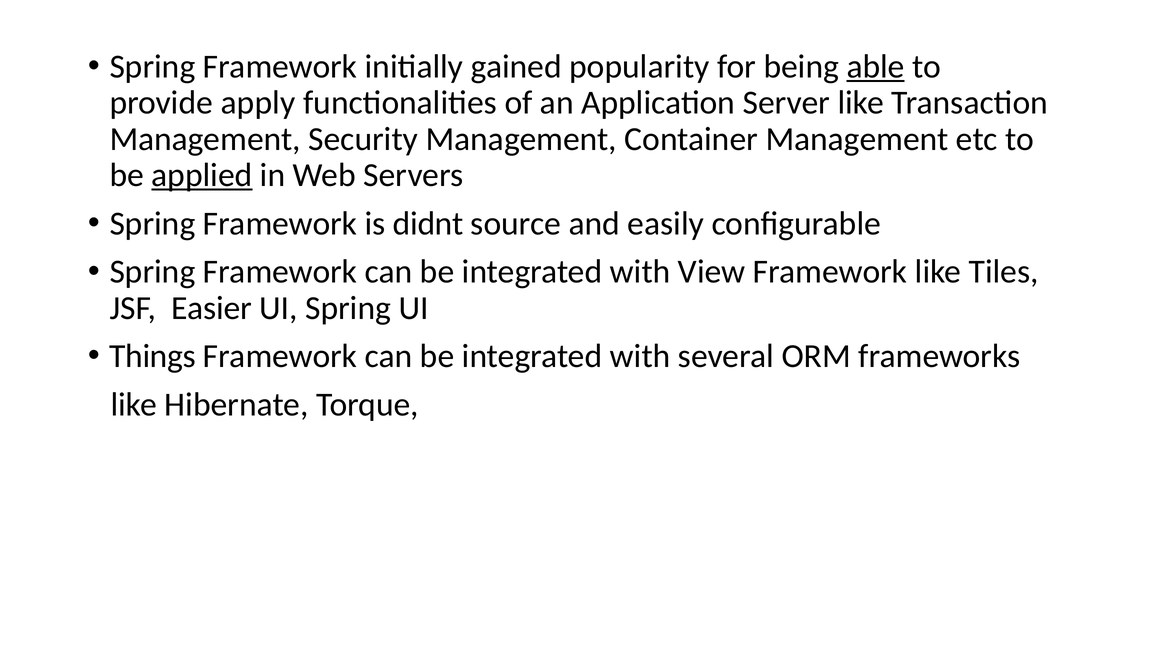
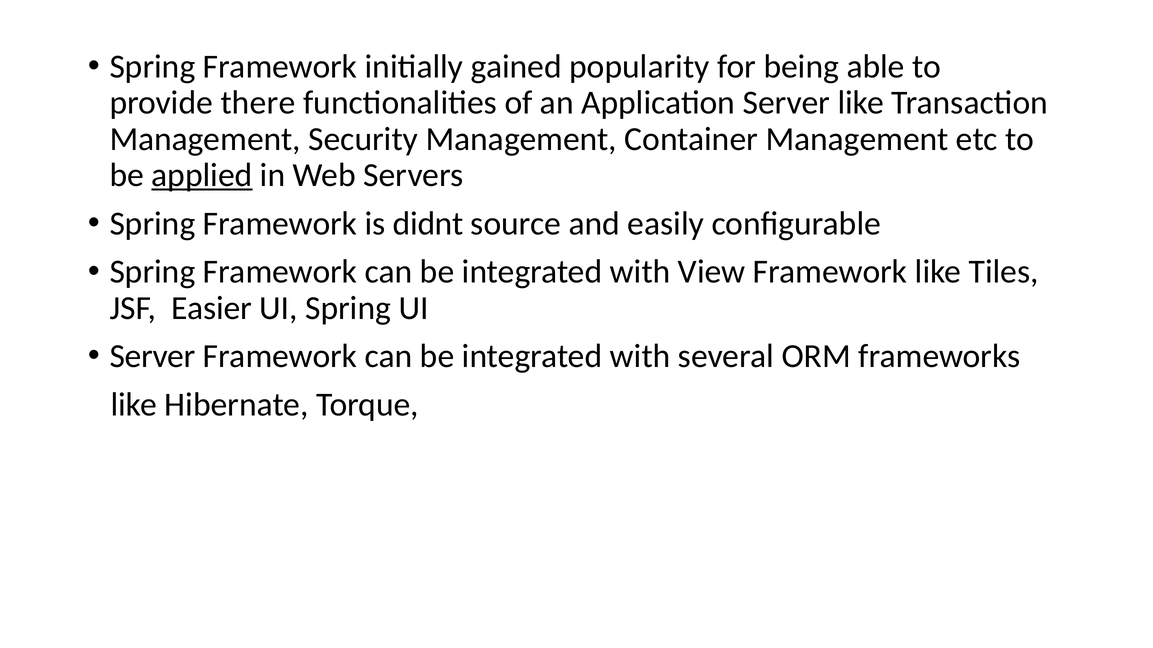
able underline: present -> none (876, 67)
apply: apply -> there (258, 103)
Things: Things -> Server (153, 356)
